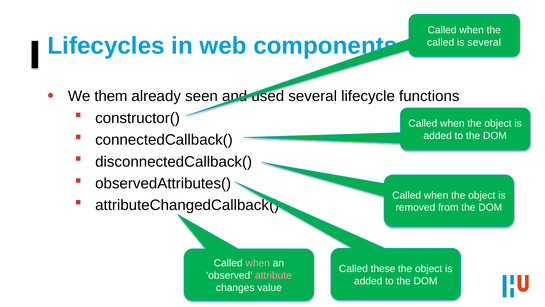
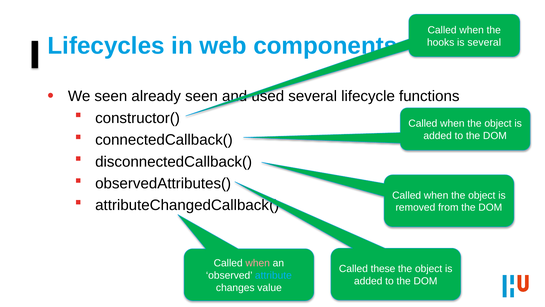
called: called -> hooks (441, 42)
We them: them -> seen (111, 96)
attribute colour: pink -> light blue (273, 275)
